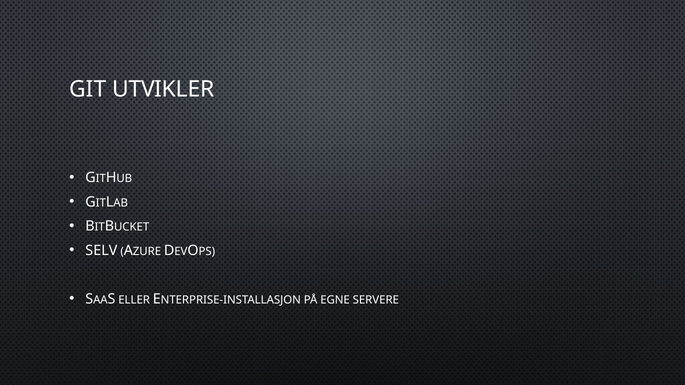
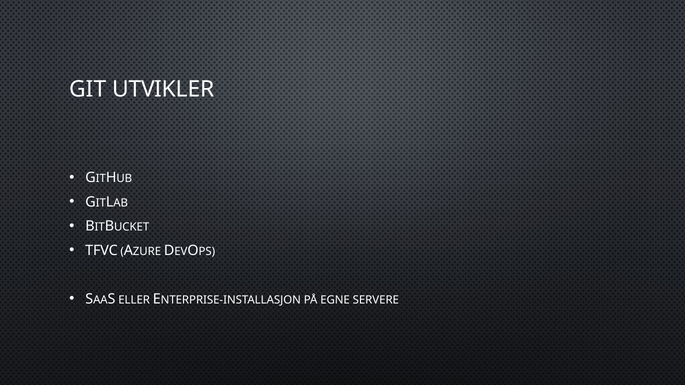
SELV: SELV -> TFVC (101, 251)
